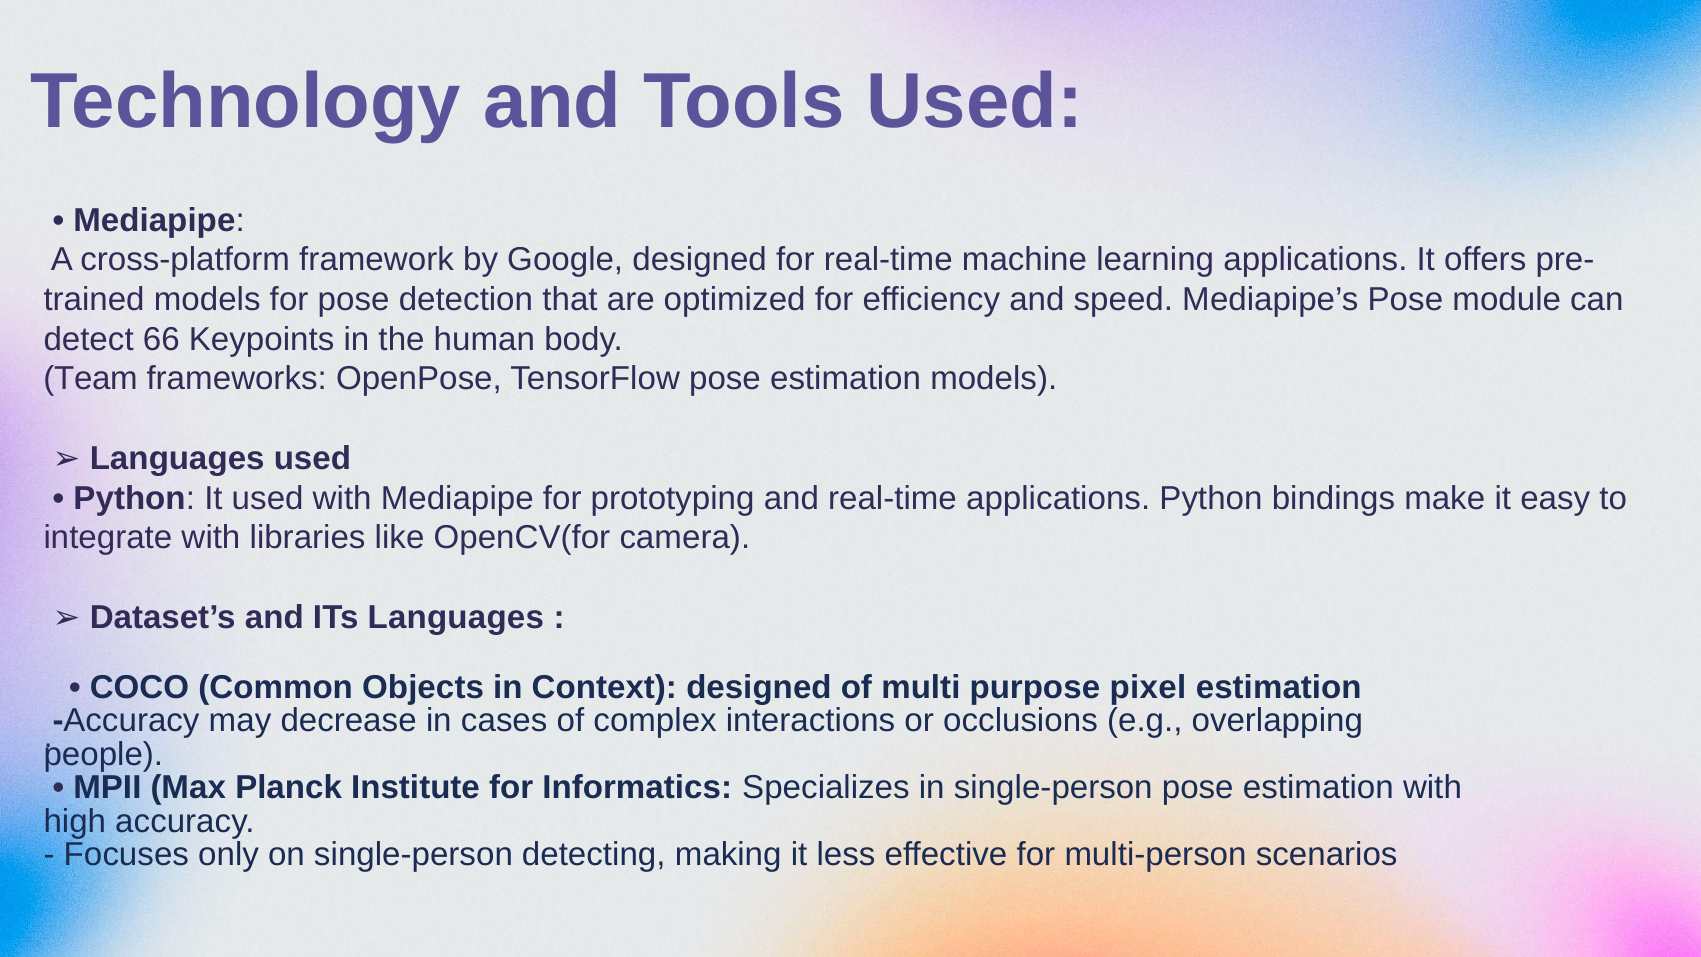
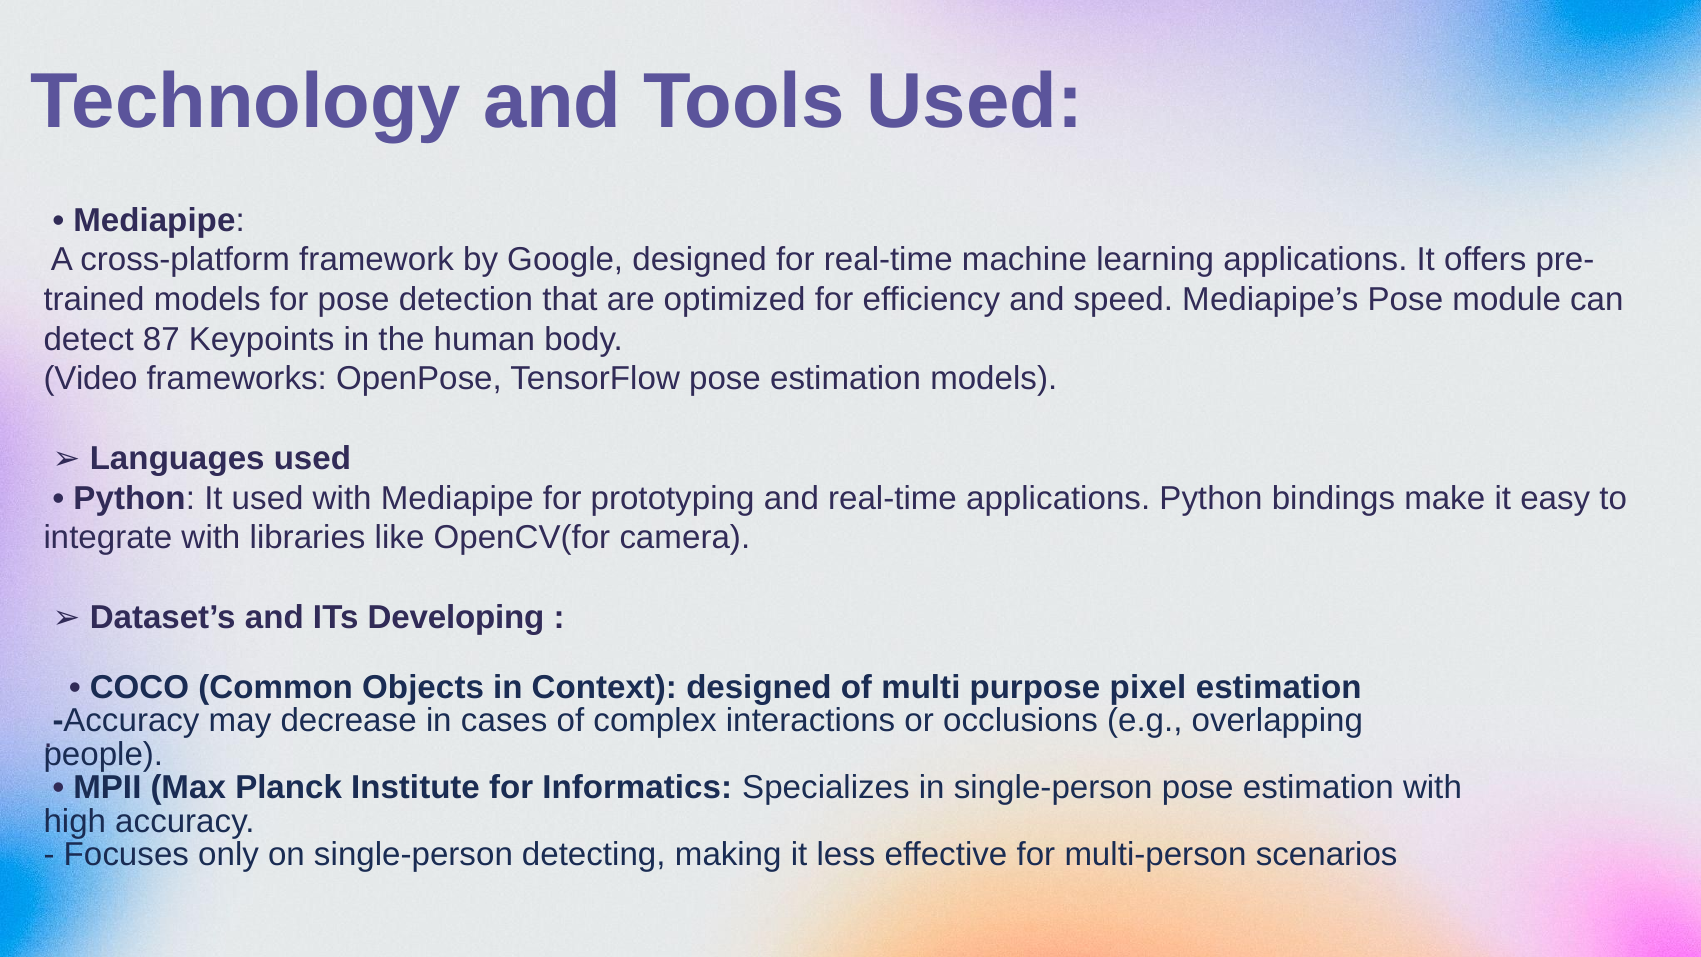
66: 66 -> 87 (161, 339)
Team: Team -> Video (91, 379)
ITs Languages: Languages -> Developing (456, 617)
